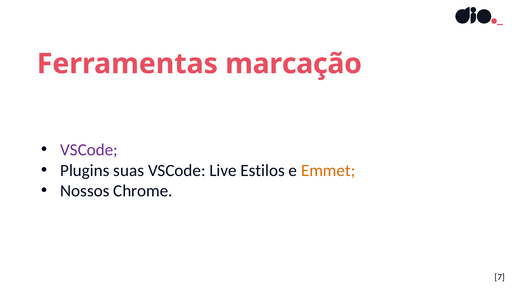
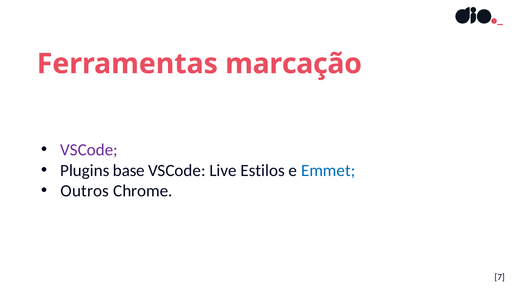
suas: suas -> base (129, 170)
Emmet colour: orange -> blue (328, 170)
Nossos: Nossos -> Outros (85, 191)
